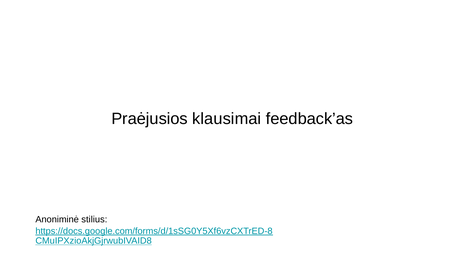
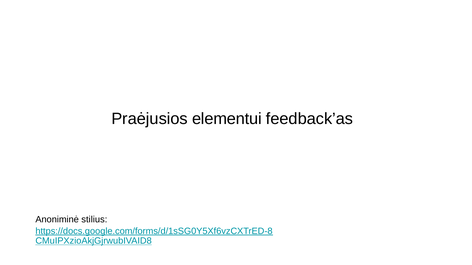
klausimai: klausimai -> elementui (227, 119)
